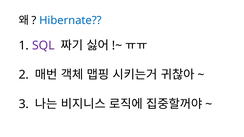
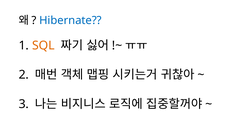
SQL colour: purple -> orange (43, 46)
